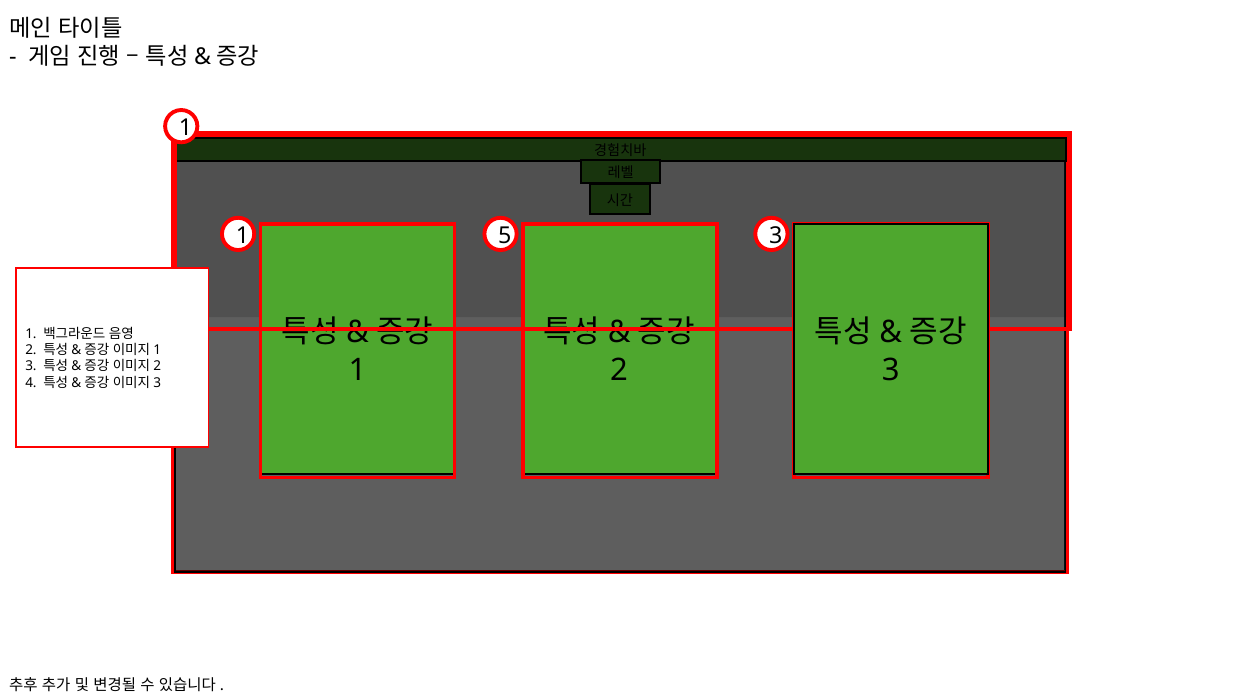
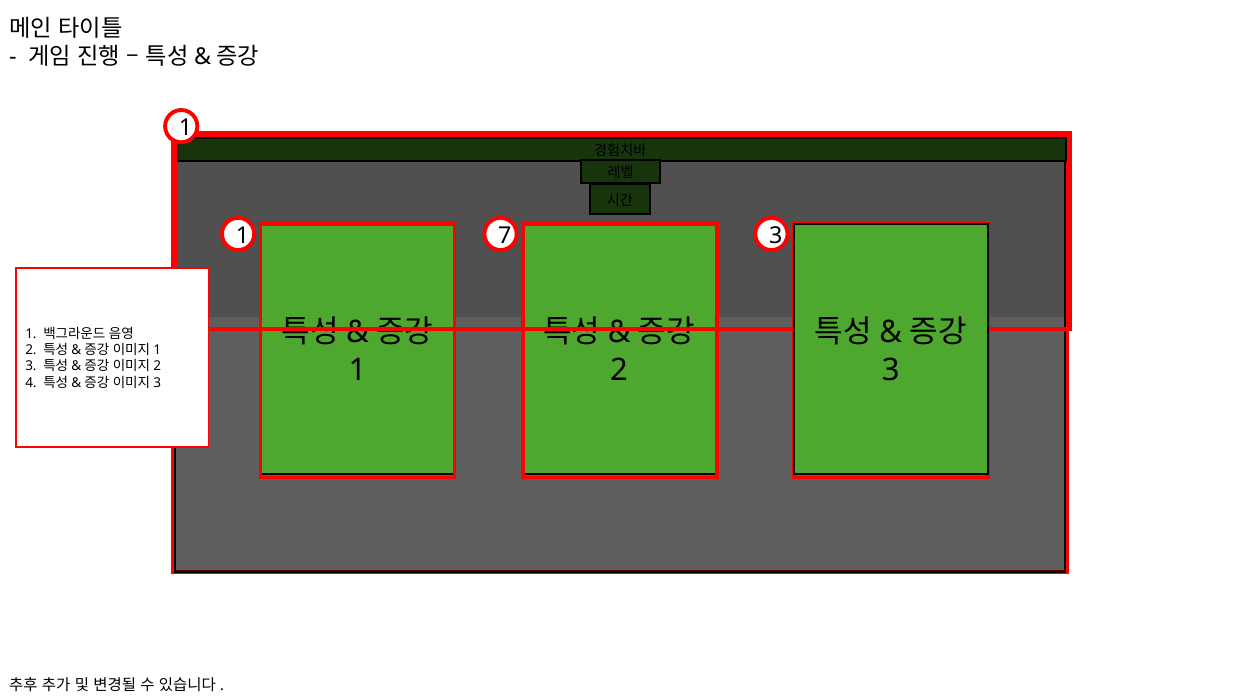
5: 5 -> 7 (505, 235)
